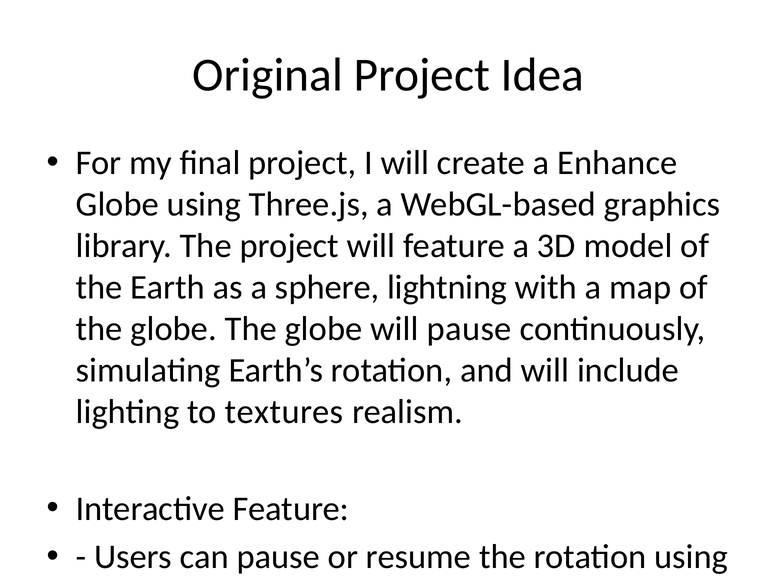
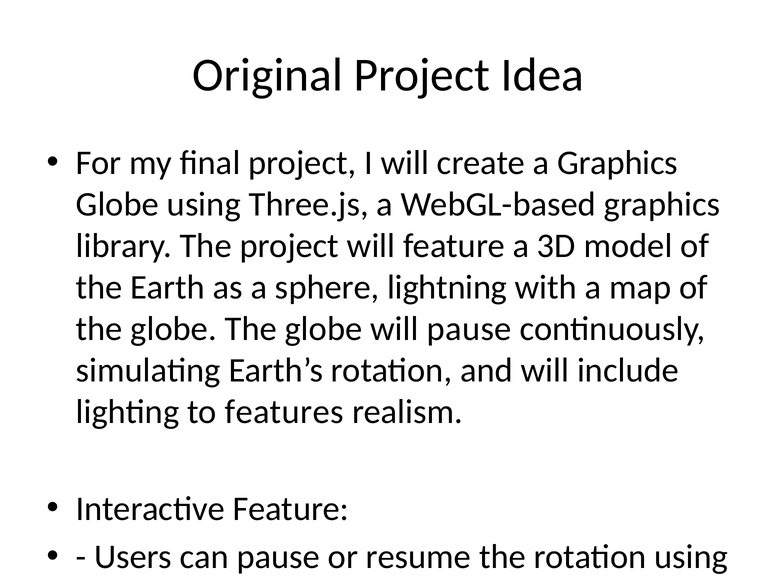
a Enhance: Enhance -> Graphics (618, 163)
textures: textures -> features (284, 412)
